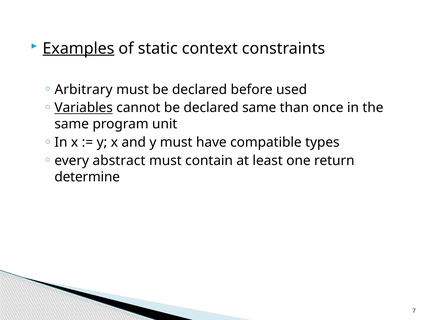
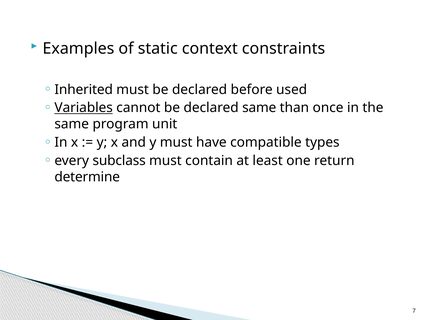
Examples underline: present -> none (78, 48)
Arbitrary: Arbitrary -> Inherited (84, 89)
abstract: abstract -> subclass (119, 160)
